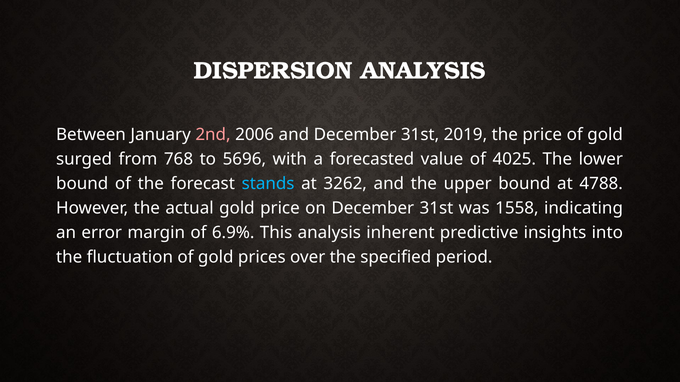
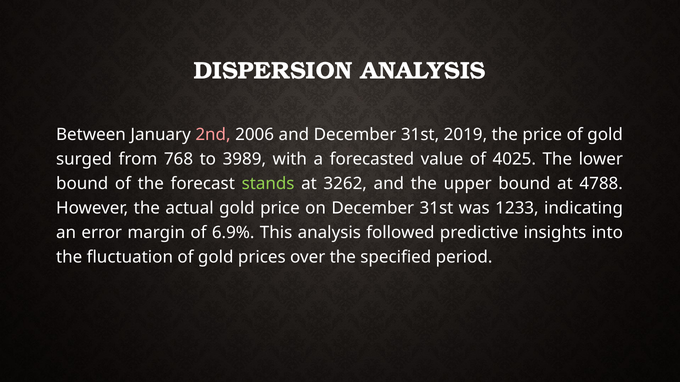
5696: 5696 -> 3989 (244, 159)
stands colour: light blue -> light green (268, 184)
1558: 1558 -> 1233 (517, 208)
inherent: inherent -> followed (400, 233)
